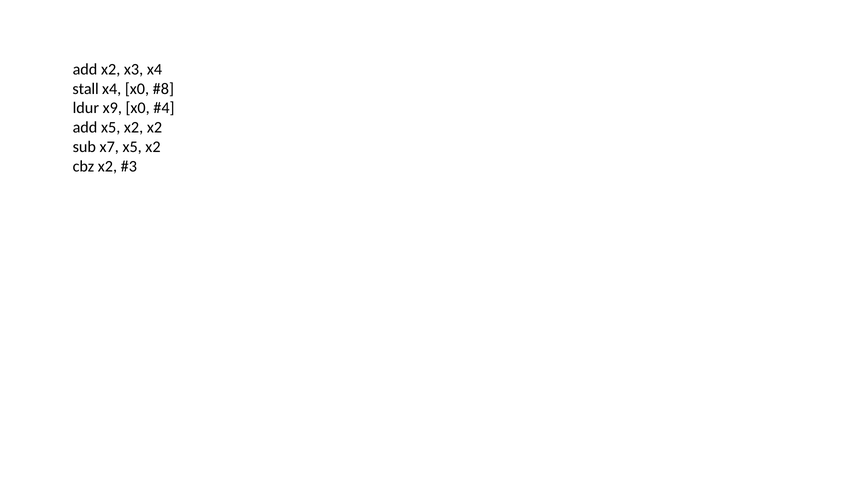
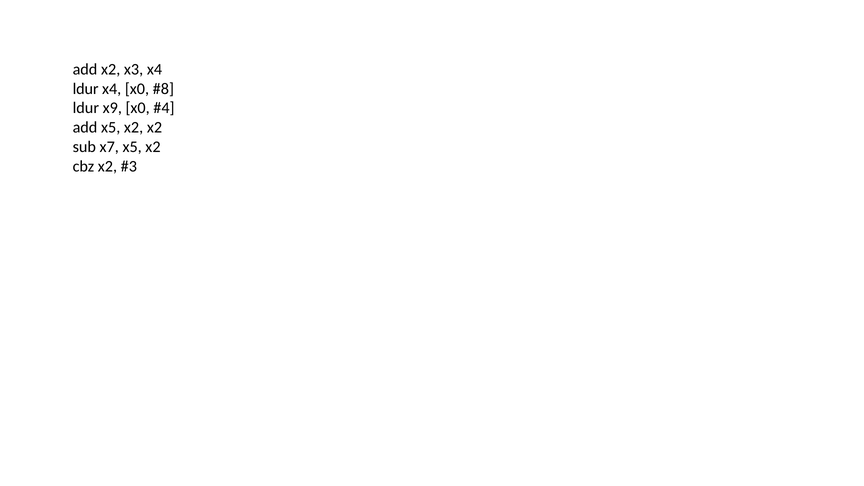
stall: stall -> ldur (86, 89)
